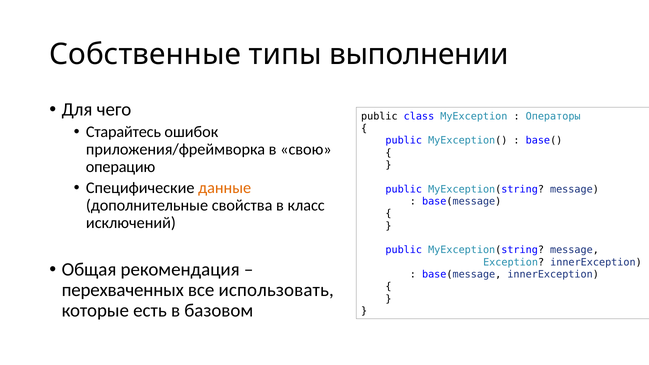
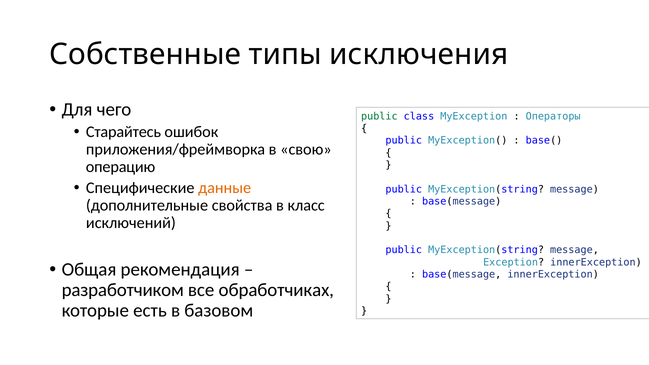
выполнении: выполнении -> исключения (419, 55)
public colour: black -> green (379, 116)
перехваченных: перехваченных -> разработчиком (123, 290)
использовать: использовать -> обработчиках (276, 290)
